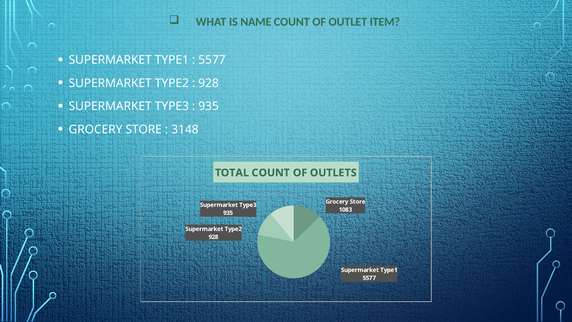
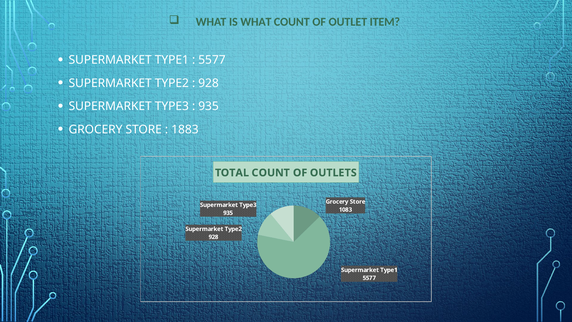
IS NAME: NAME -> WHAT (256, 22)
3148: 3148 -> 1883 (185, 129)
